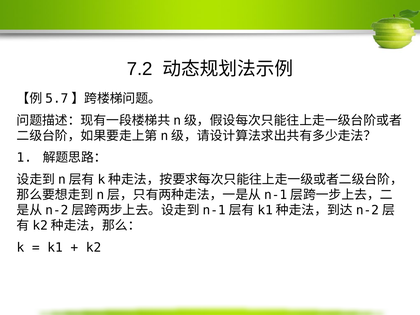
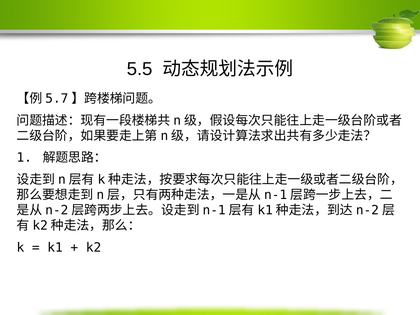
7.2: 7.2 -> 5.5 (140, 69)
